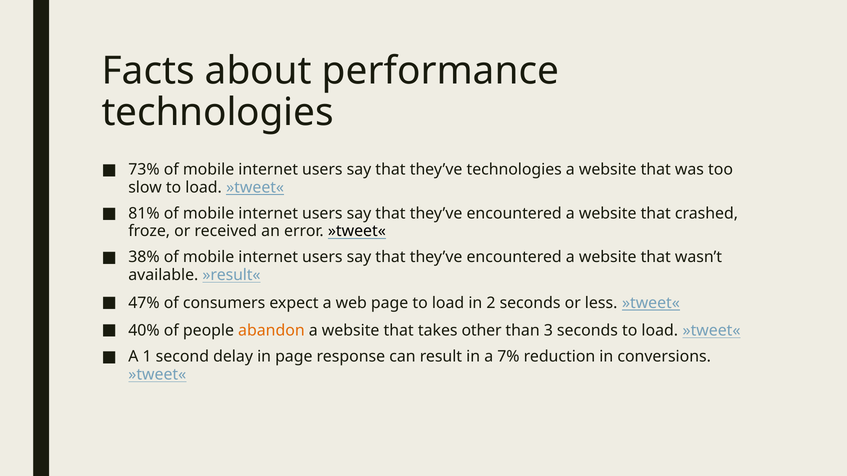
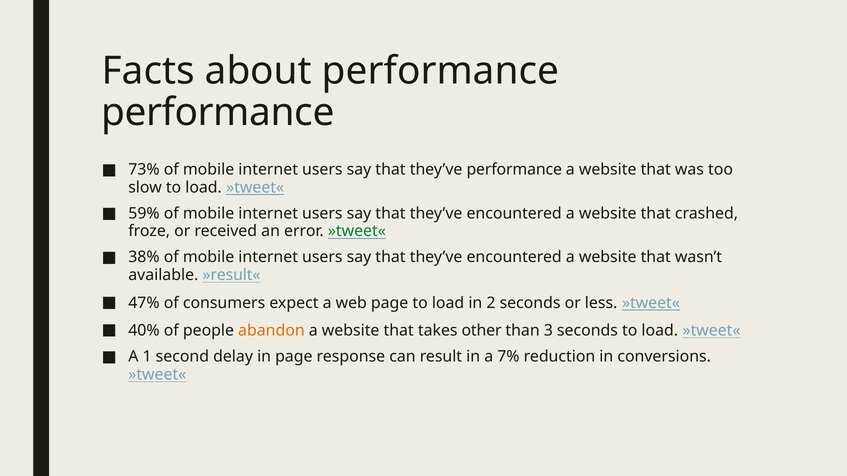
technologies: technologies -> performance (218, 113)
they’ve technologies: technologies -> performance (514, 170)
81%: 81% -> 59% (144, 214)
»tweet« colour: black -> green (357, 231)
